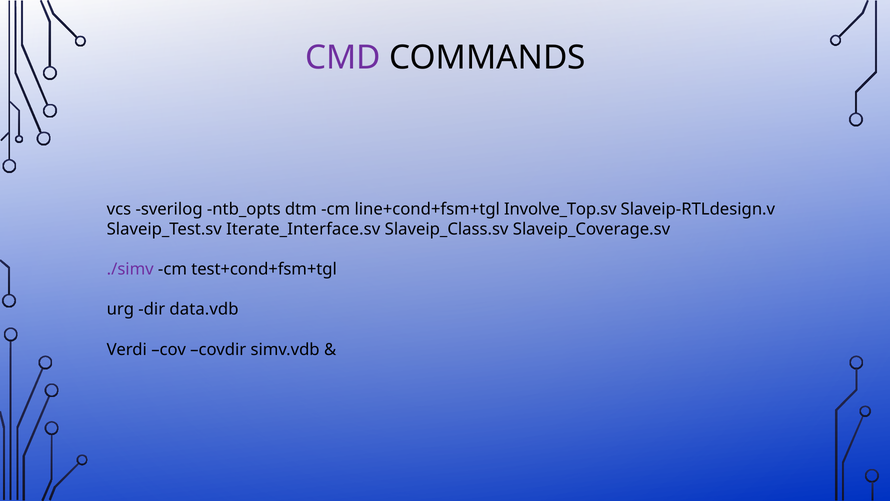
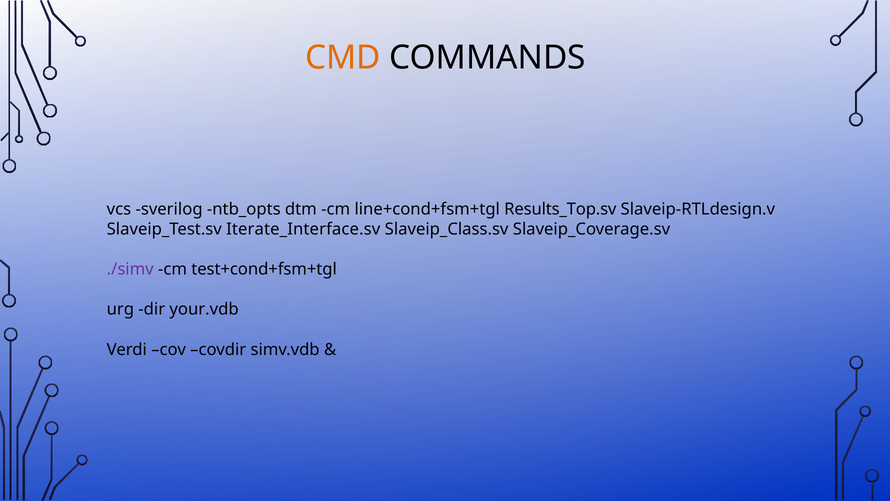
CMD colour: purple -> orange (343, 58)
Involve_Top.sv: Involve_Top.sv -> Results_Top.sv (560, 209)
data.vdb: data.vdb -> your.vdb (204, 309)
